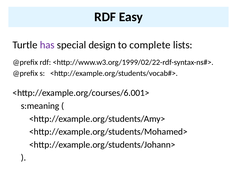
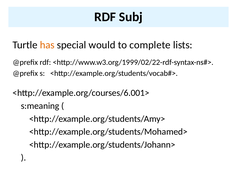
Easy: Easy -> Subj (131, 17)
has colour: purple -> orange (47, 45)
design: design -> would (102, 45)
